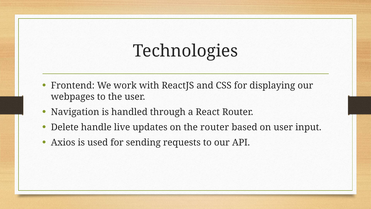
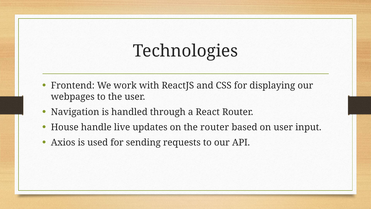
Delete: Delete -> House (65, 127)
